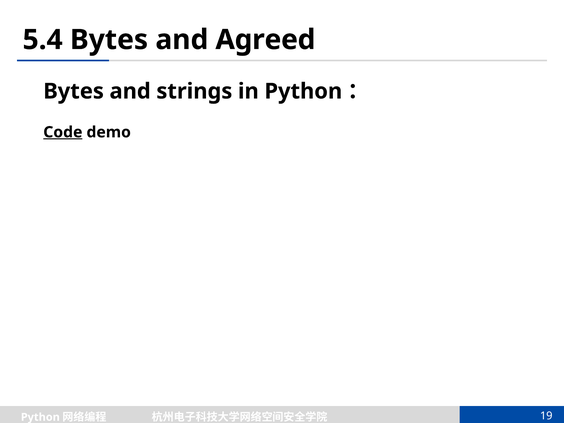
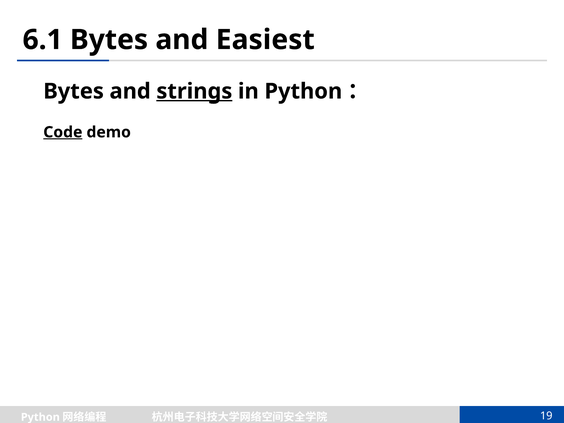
5.4: 5.4 -> 6.1 (43, 40)
Agreed: Agreed -> Easiest (265, 40)
strings underline: none -> present (194, 91)
